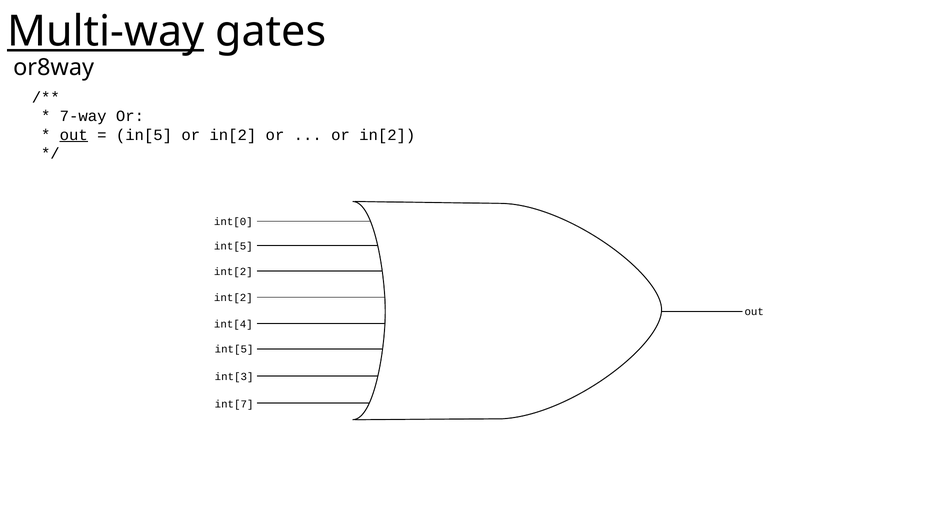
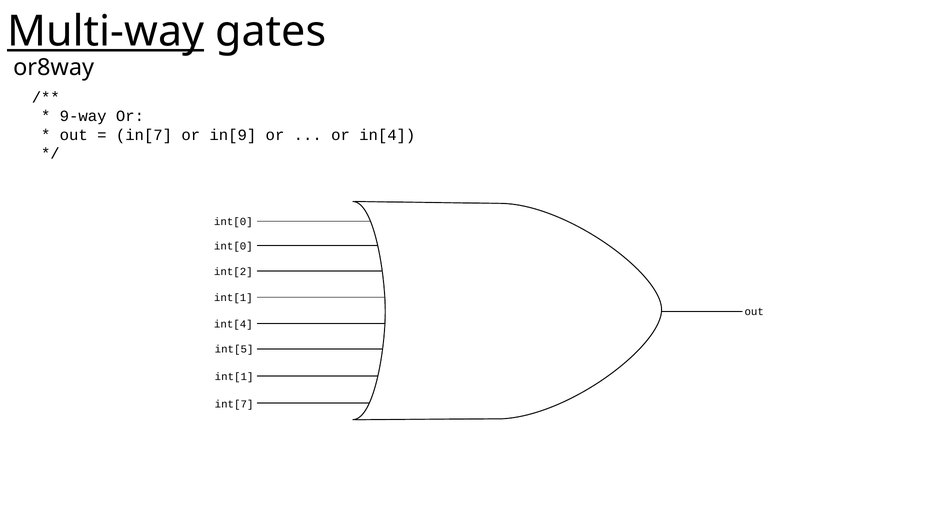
7-way: 7-way -> 9-way (83, 116)
out underline: present -> none (74, 135)
in[5: in[5 -> in[7 (144, 135)
in[2: in[2 -> in[9 (233, 135)
in[2: in[2 -> in[4 (387, 135)
int[5: int[5 -> int[0 (233, 246)
int[2: int[2 -> int[1 (233, 298)
int[3: int[3 -> int[1 (234, 377)
